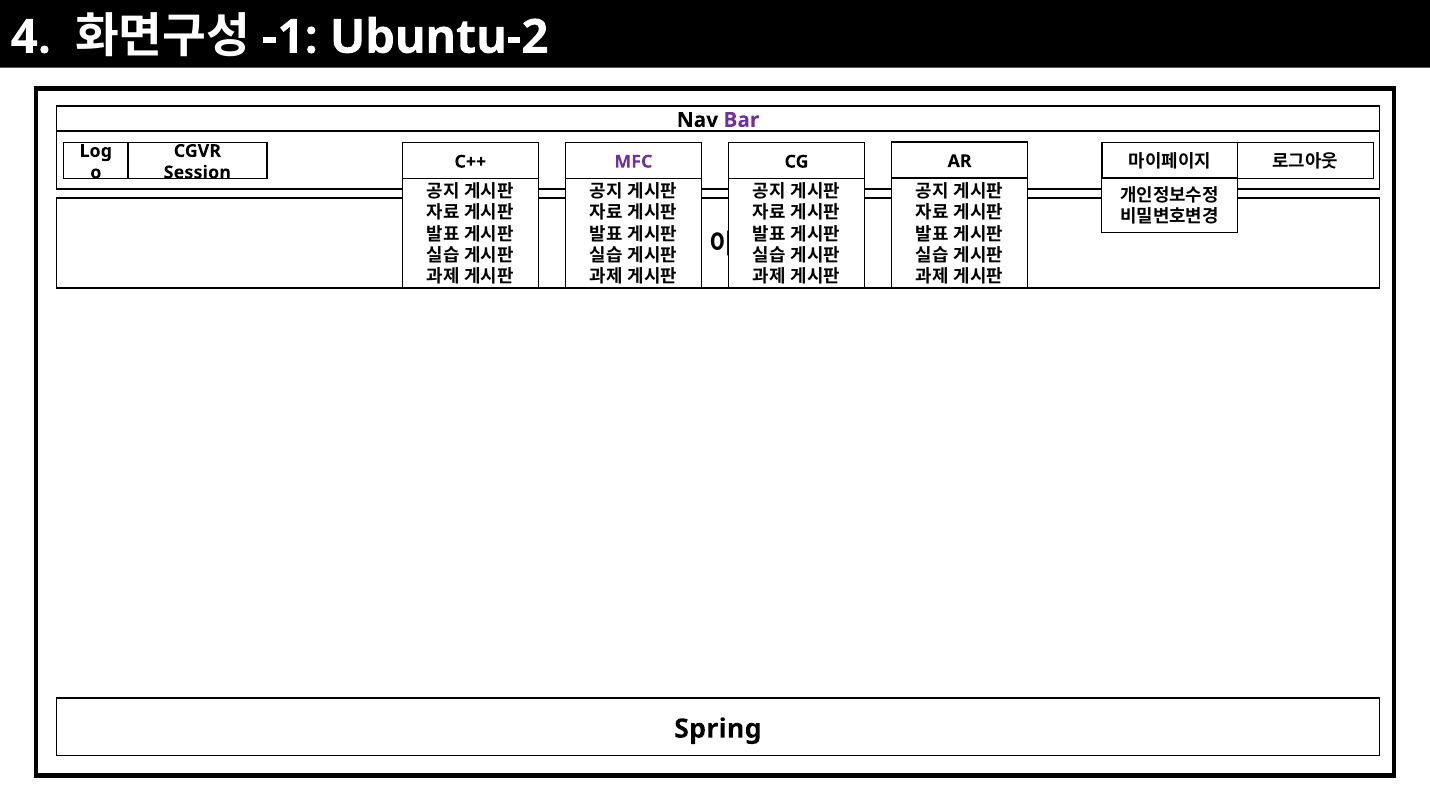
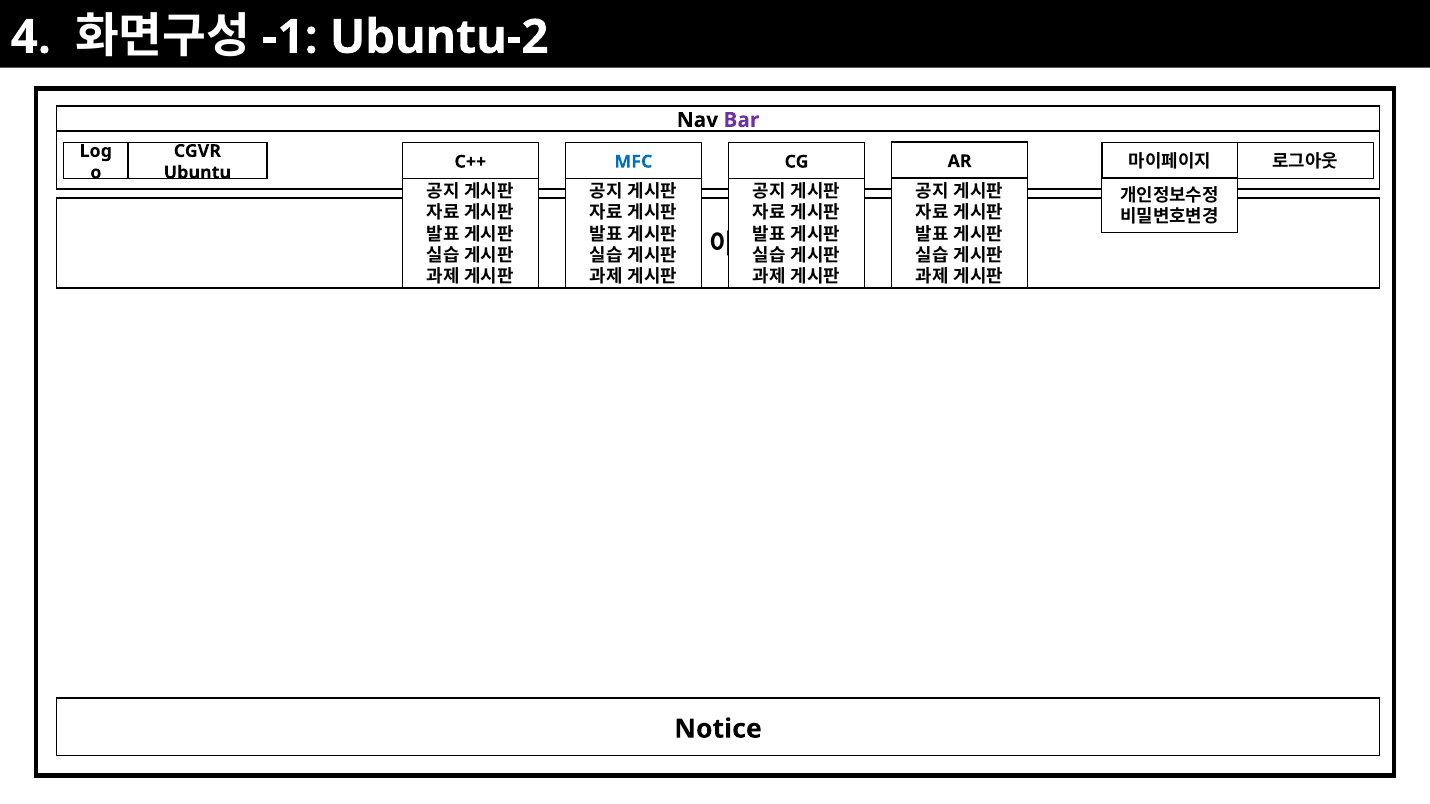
MFC colour: purple -> blue (633, 162)
Session: Session -> Ubuntu (197, 173)
Spring: Spring -> Notice (718, 729)
